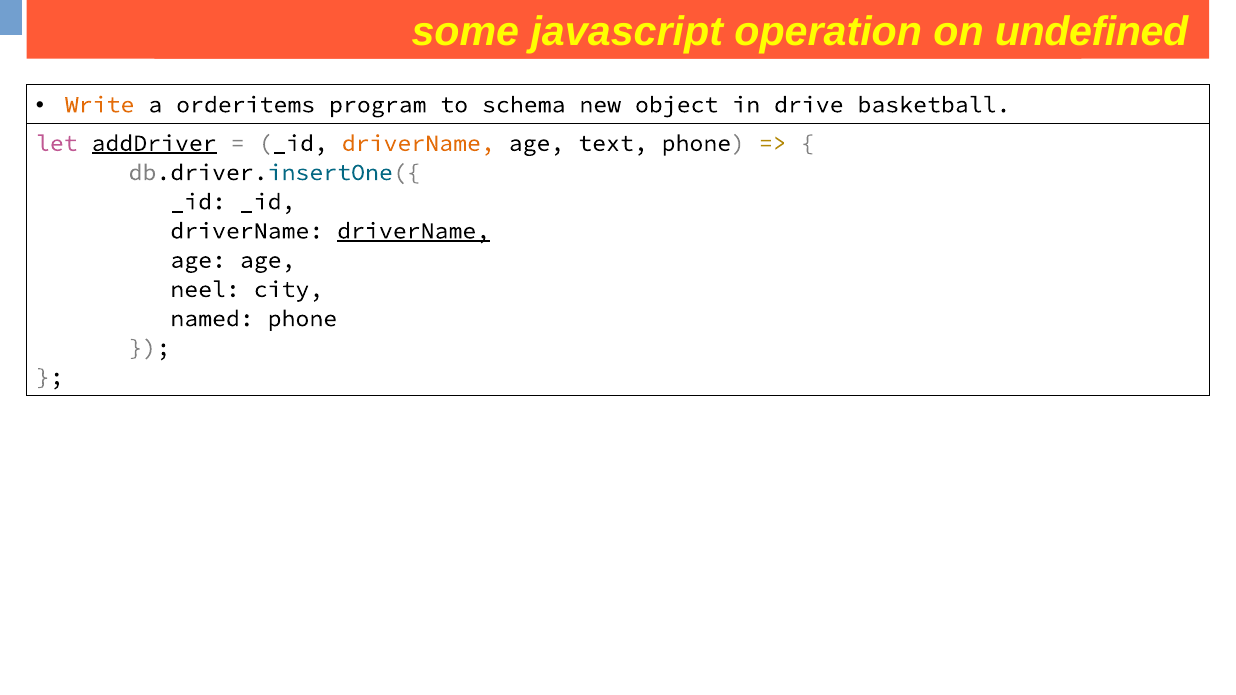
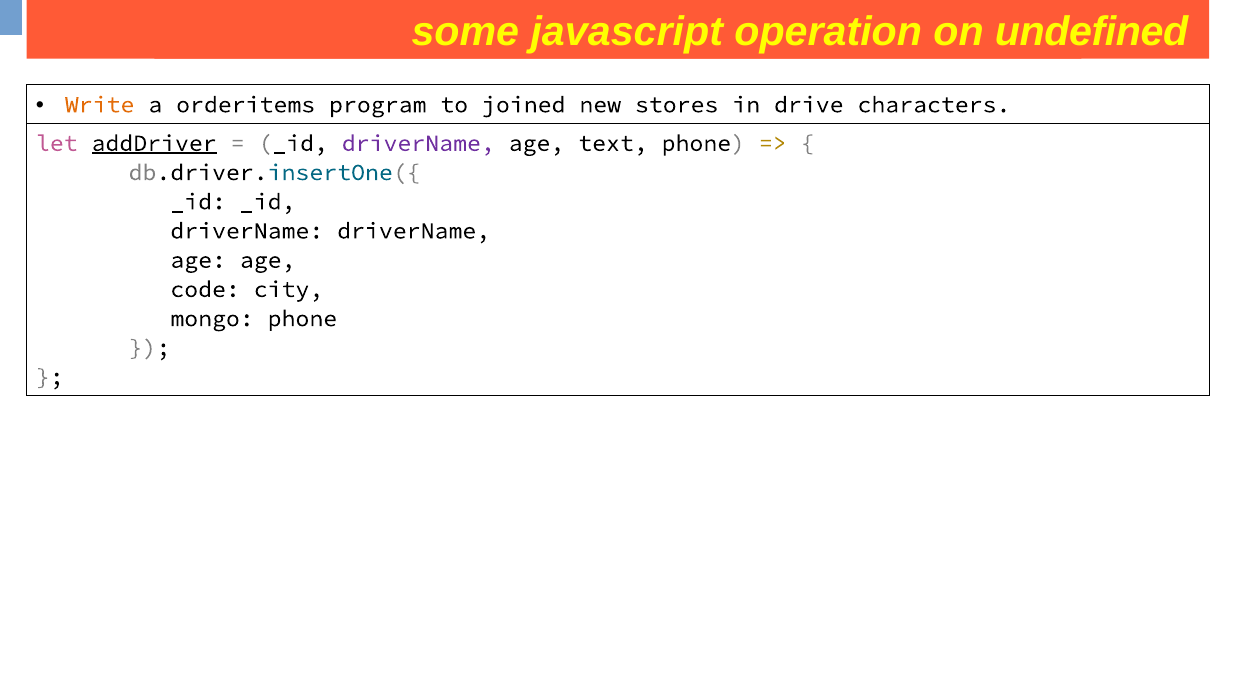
schema: schema -> joined (524, 105)
object: object -> stores (677, 105)
basketball: basketball -> characters (934, 105)
driverName colour: orange -> purple (418, 143)
driverName underline: present -> none (414, 231)
neel: neel -> code (205, 289)
named: named -> mongo (212, 319)
